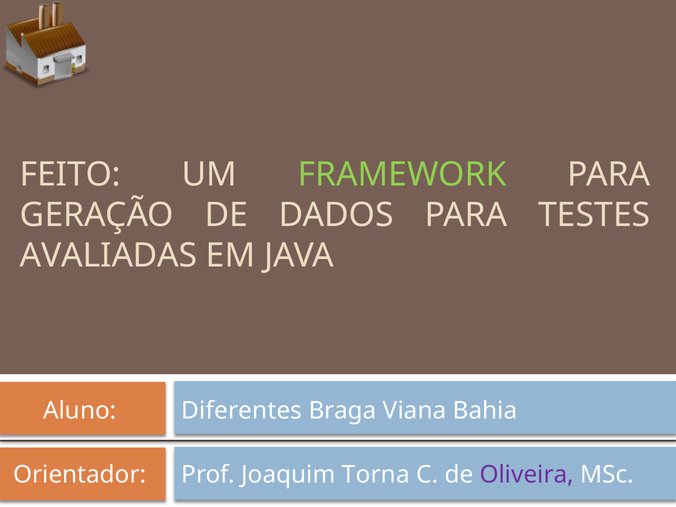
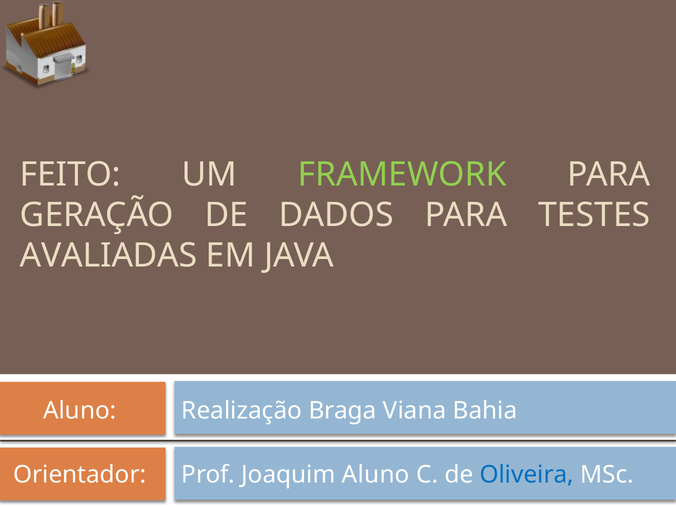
Diferentes: Diferentes -> Realização (242, 411)
Joaquim Torna: Torna -> Aluno (376, 475)
Oliveira colour: purple -> blue (527, 475)
